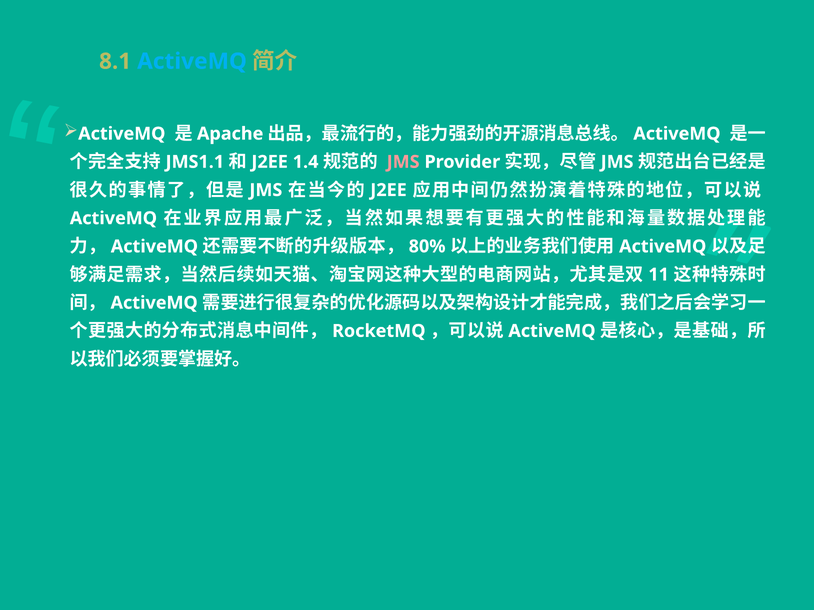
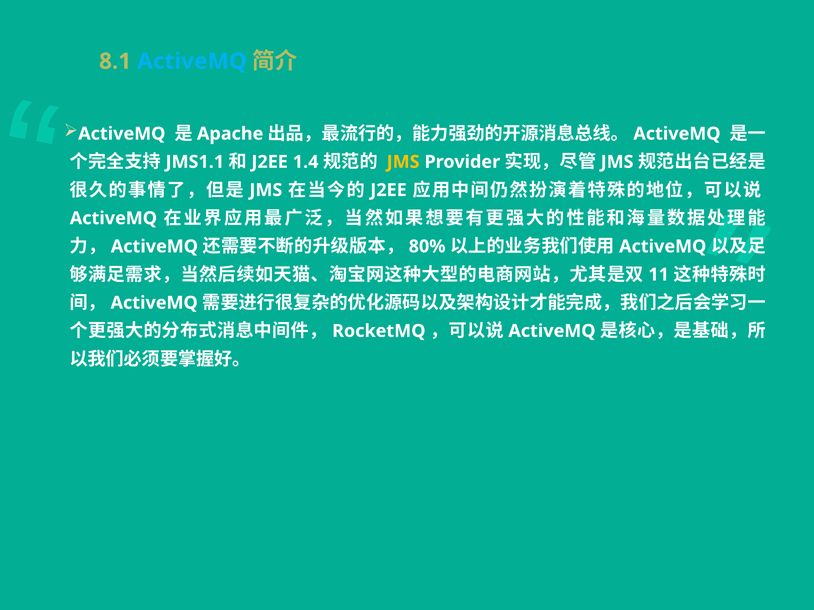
JMS colour: pink -> yellow (403, 162)
